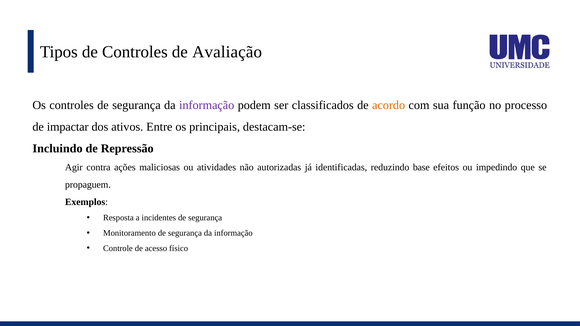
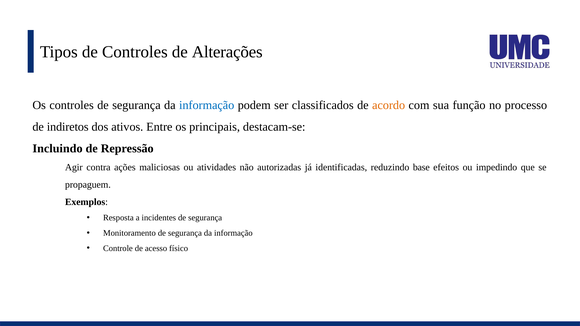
Avaliação: Avaliação -> Alterações (227, 52)
informação colour: purple -> blue (207, 105)
impactar: impactar -> indiretos (68, 127)
